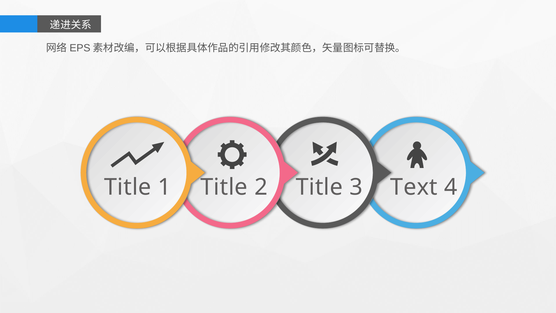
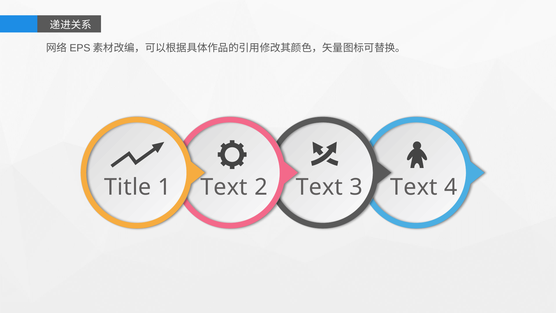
1 Title: Title -> Text (224, 187)
2 Title: Title -> Text (319, 187)
